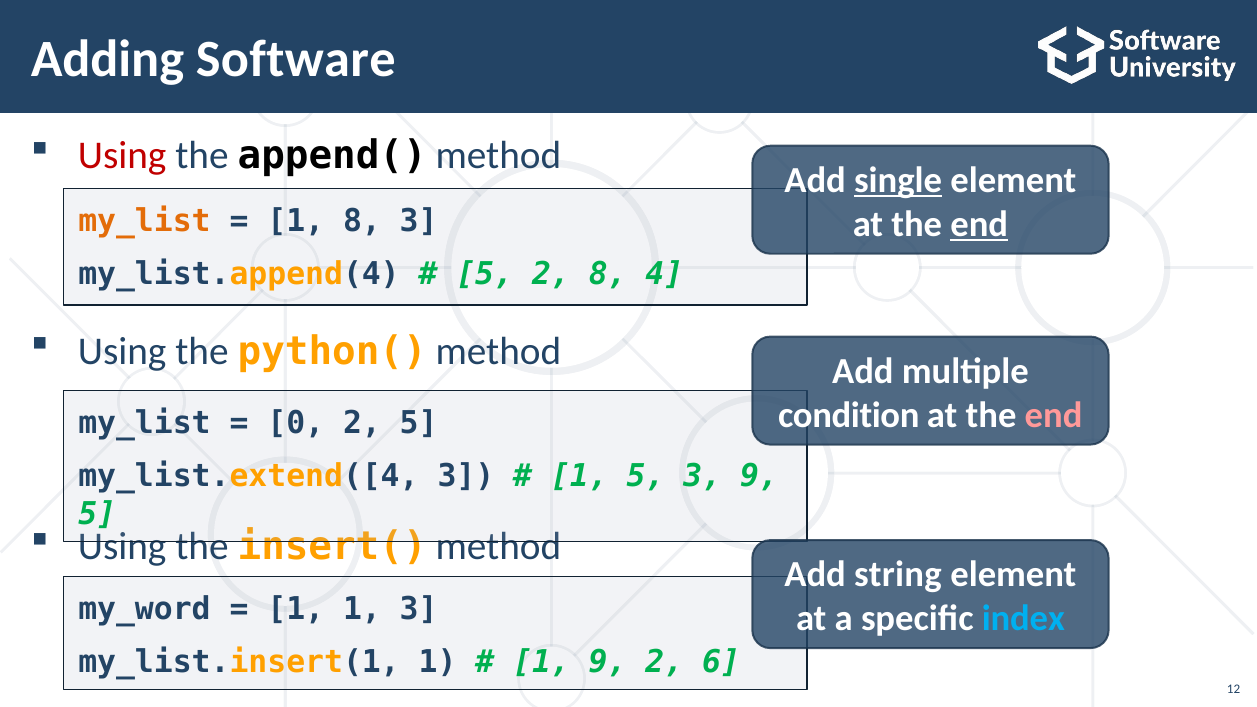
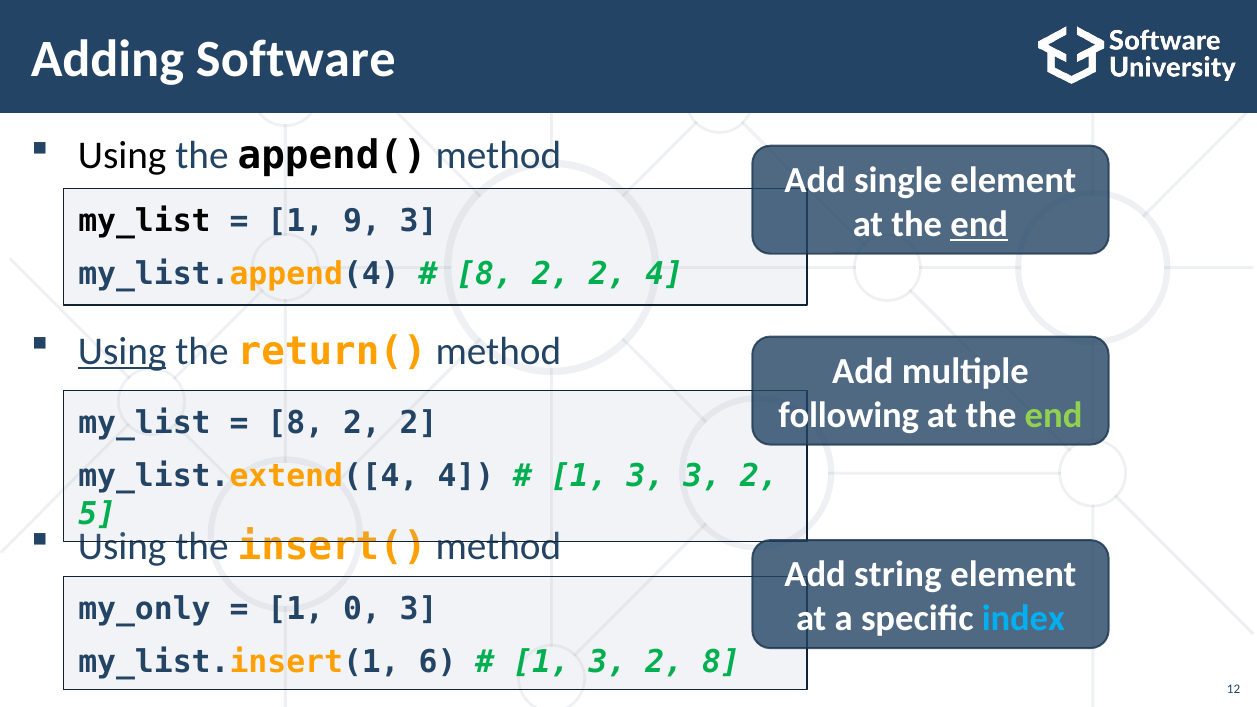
Using colour: red -> black (122, 156)
single underline: present -> none (898, 180)
my_list colour: orange -> black (144, 221)
1 8: 8 -> 9 (362, 221)
5: 5 -> 8 (485, 274)
8: 8 -> 2 (608, 274)
Using underline: none -> present (122, 351)
python(: python( -> return( (332, 351)
condition: condition -> following (849, 415)
end colour: pink -> light green (1054, 415)
0: 0 -> 8 (296, 423)
5: 5 -> 2 (419, 423)
my_list.extend([4 3: 3 -> 4 (466, 476)
5: 5 -> 3 (646, 476)
9: 9 -> 2 (759, 476)
my_word: my_word -> my_only (144, 609)
1 1: 1 -> 0 (362, 609)
my_list.insert(1 1: 1 -> 6 (438, 662)
9: 9 -> 3 (608, 662)
2 6: 6 -> 8 (721, 662)
